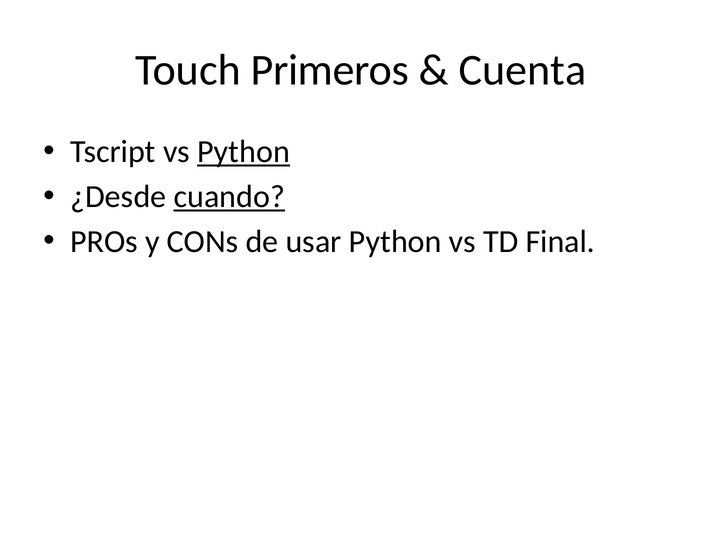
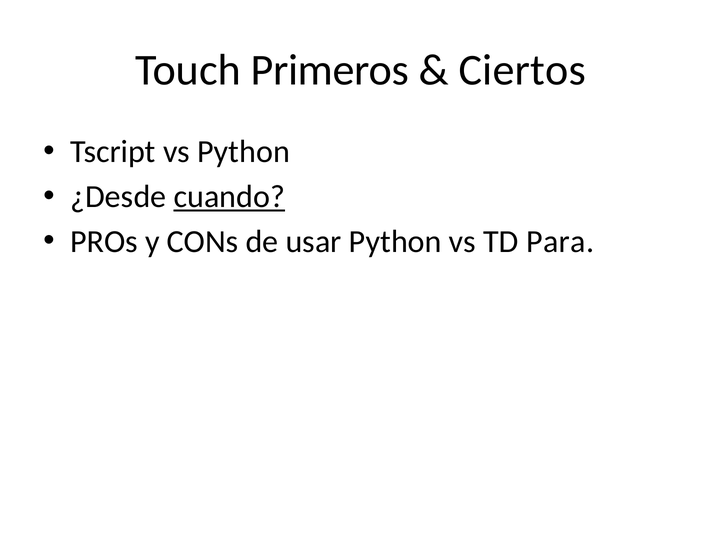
Cuenta: Cuenta -> Ciertos (522, 70)
Python underline: present -> none (244, 151)
Final: Final -> Para (560, 241)
